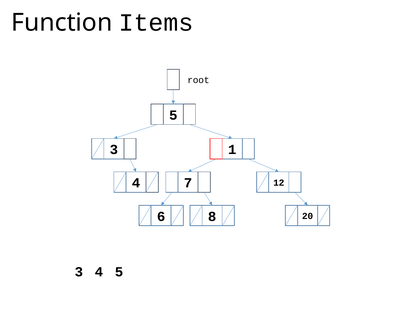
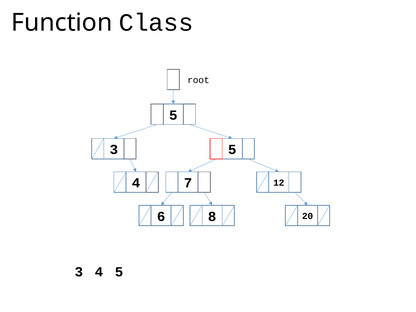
Items: Items -> Class (156, 23)
3 1: 1 -> 5 (232, 150)
